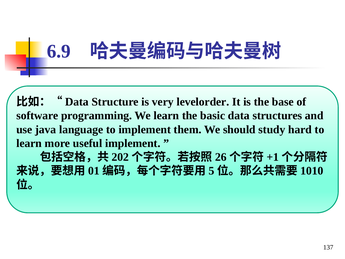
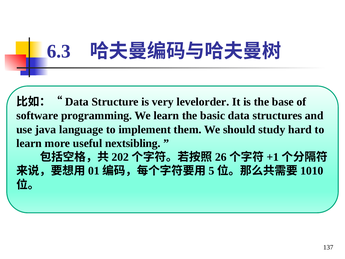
6.9: 6.9 -> 6.3 (59, 51)
useful implement: implement -> nextsibling (133, 143)
